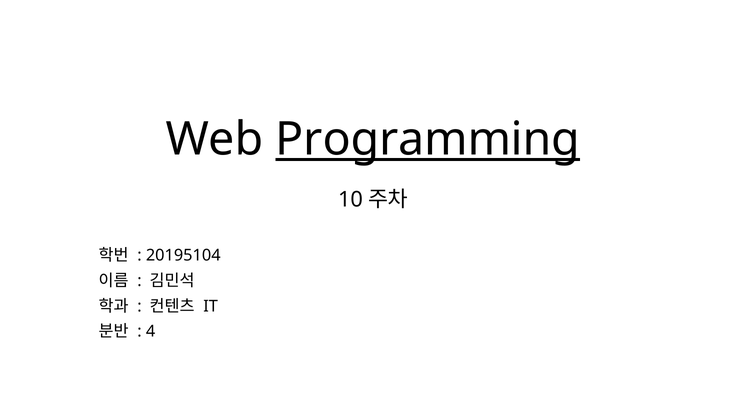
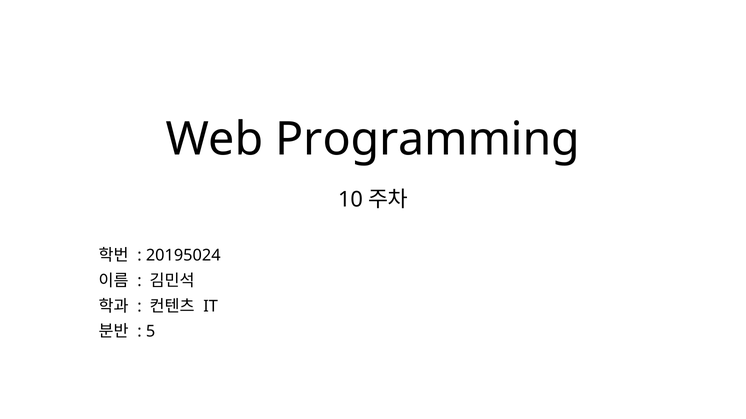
Programming underline: present -> none (428, 140)
20195104: 20195104 -> 20195024 (183, 256)
4: 4 -> 5 (151, 332)
